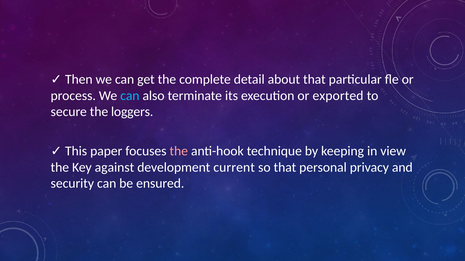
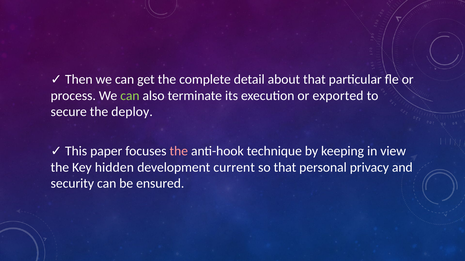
can colour: light blue -> light green (130, 96)
loggers: loggers -> deploy (132, 112)
against: against -> hidden (114, 168)
